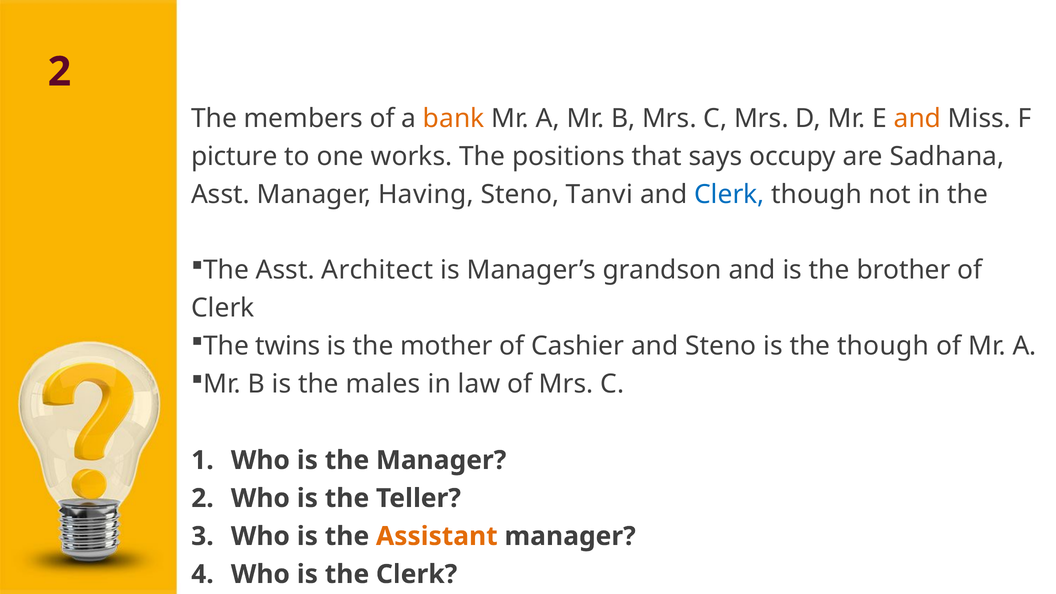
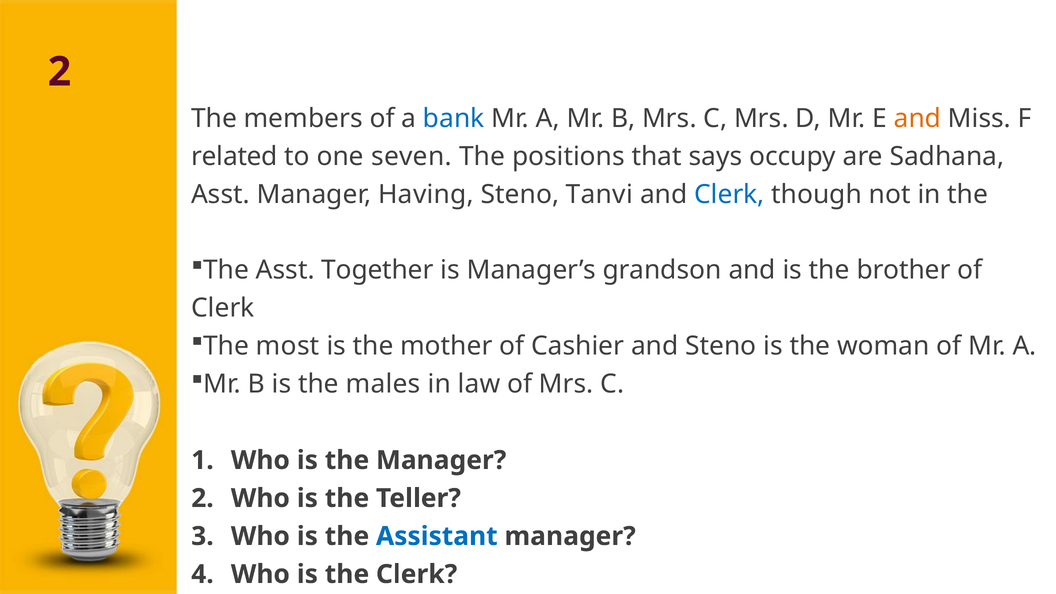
bank colour: orange -> blue (454, 118)
picture: picture -> related (234, 156)
works: works -> seven (411, 156)
Architect: Architect -> Together (378, 270)
twins: twins -> most (288, 346)
the though: though -> woman (883, 346)
Assistant colour: orange -> blue (437, 536)
